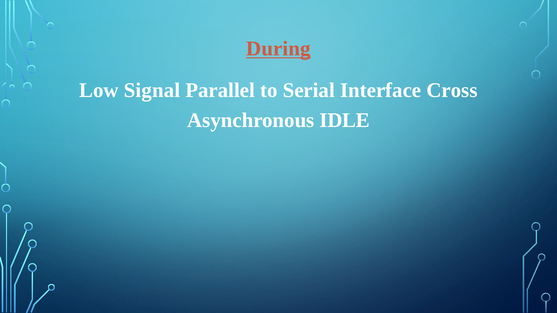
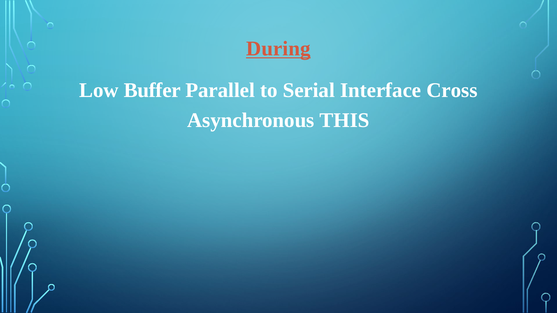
Signal: Signal -> Buffer (152, 90)
IDLE: IDLE -> THIS (345, 121)
